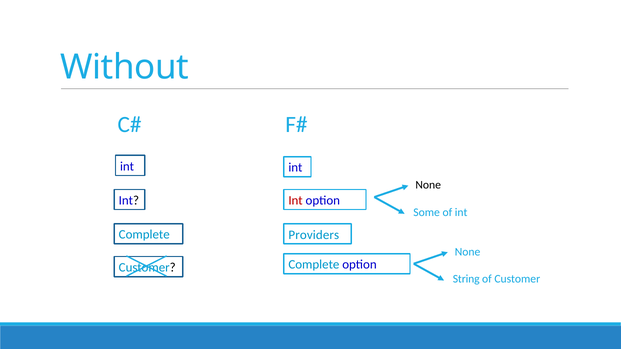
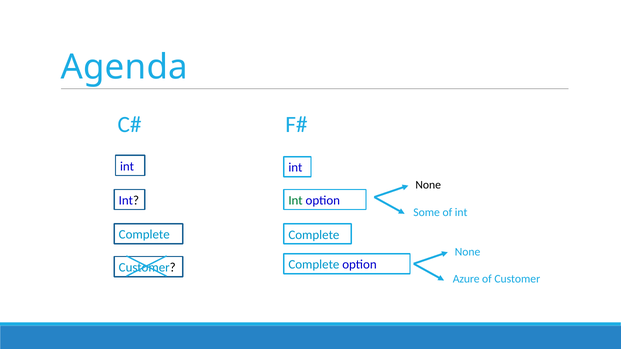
Without: Without -> Agenda (124, 67)
Int colour: red -> green (296, 201)
Providers: Providers -> Complete (314, 235)
String: String -> Azure (466, 279)
